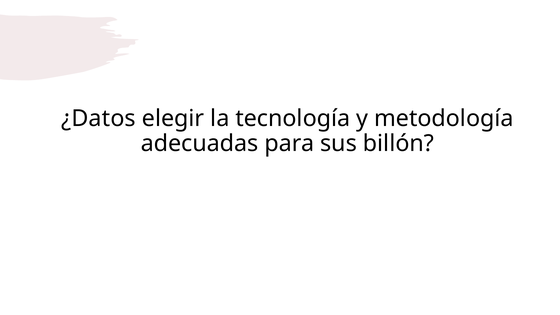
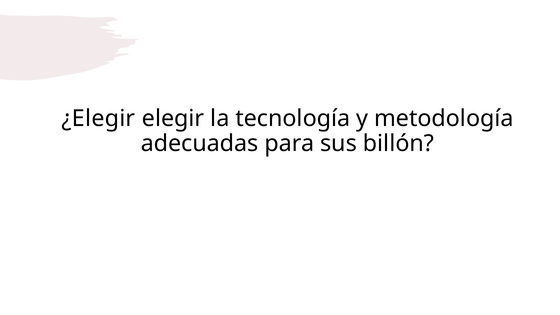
¿Datos: ¿Datos -> ¿Elegir (98, 118)
